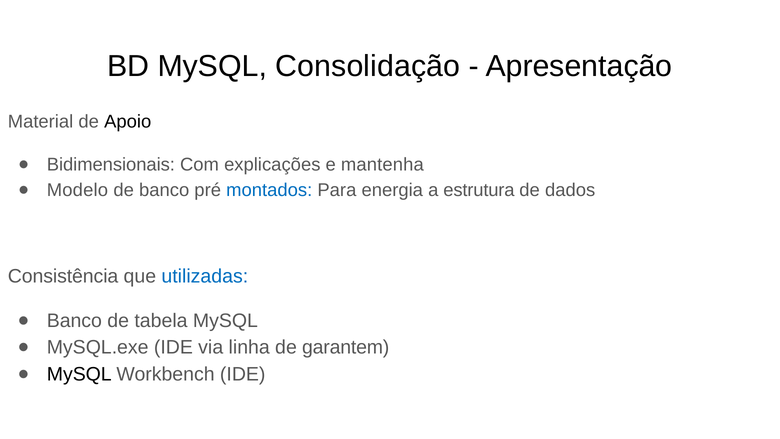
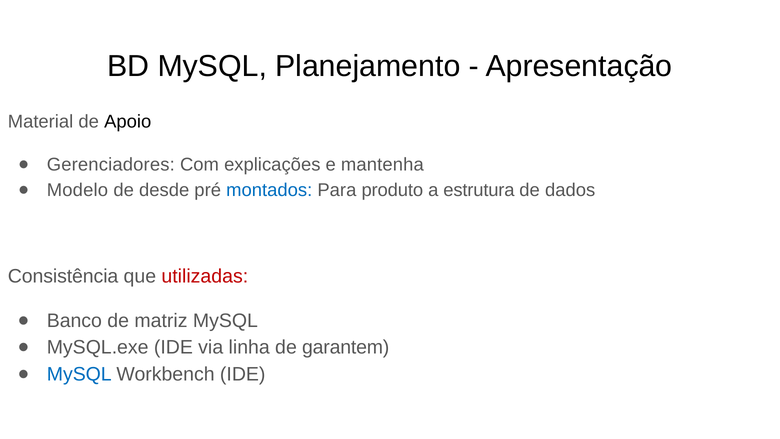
Consolidação: Consolidação -> Planejamento (368, 66)
Bidimensionais: Bidimensionais -> Gerenciadores (111, 164)
de banco: banco -> desde (164, 190)
energia: energia -> produto (392, 190)
utilizadas colour: blue -> red (205, 276)
tabela: tabela -> matriz (161, 320)
MySQL colour: black -> blue (79, 374)
